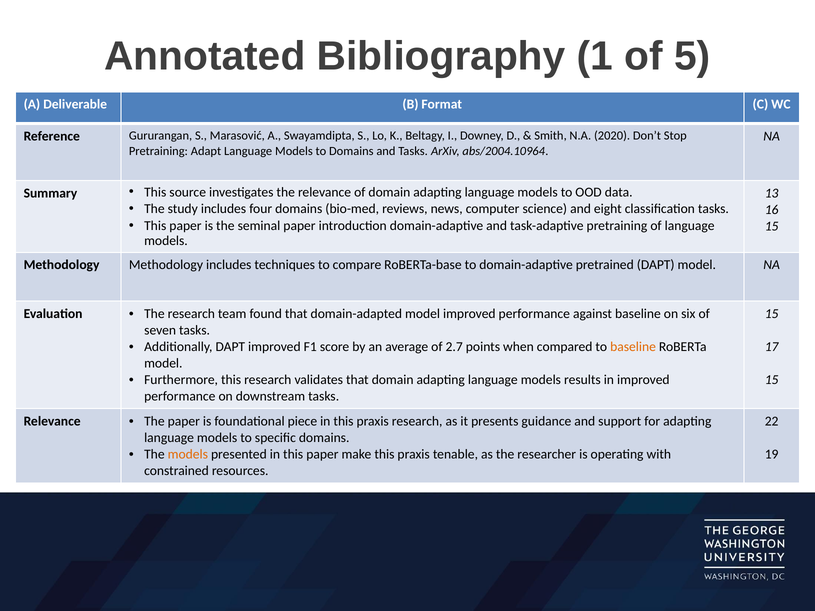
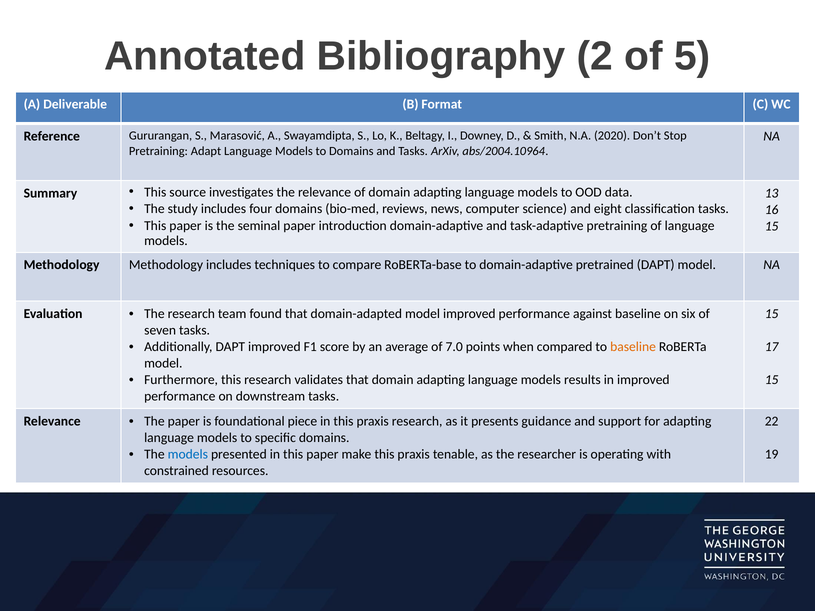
1: 1 -> 2 (595, 56)
2.7: 2.7 -> 7.0 (454, 347)
models colour: orange -> blue (188, 454)
